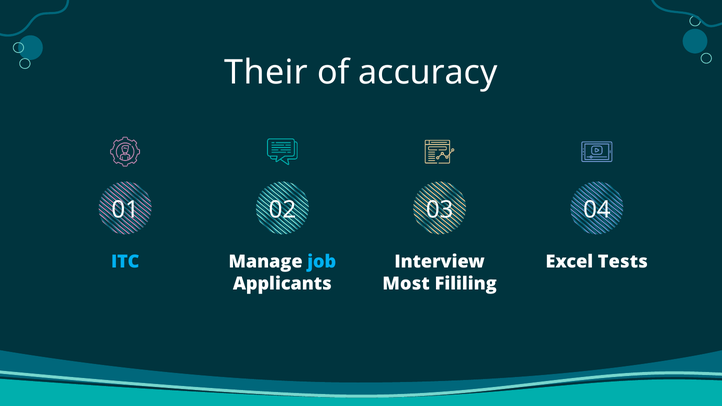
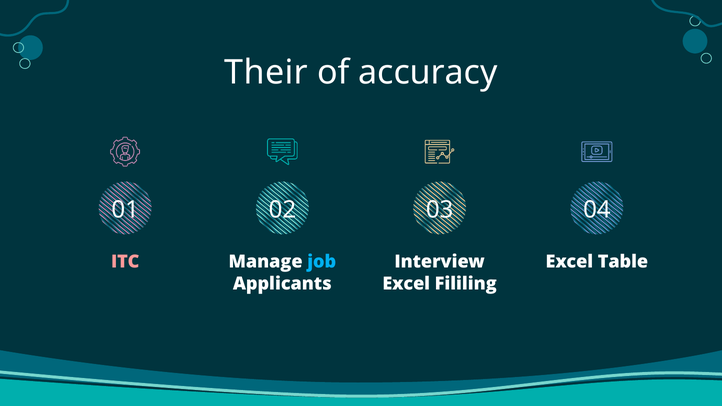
ITC colour: light blue -> pink (125, 262)
Tests: Tests -> Table (623, 262)
Most: Most -> Excel (406, 284)
